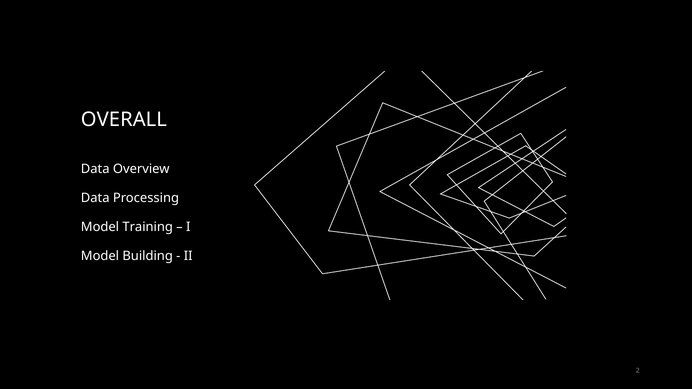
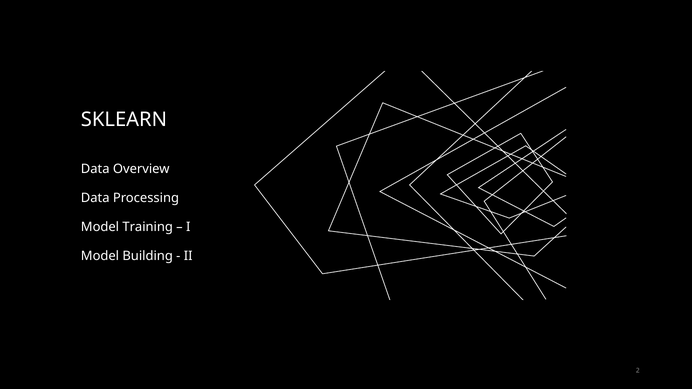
OVERALL: OVERALL -> SKLEARN (124, 120)
